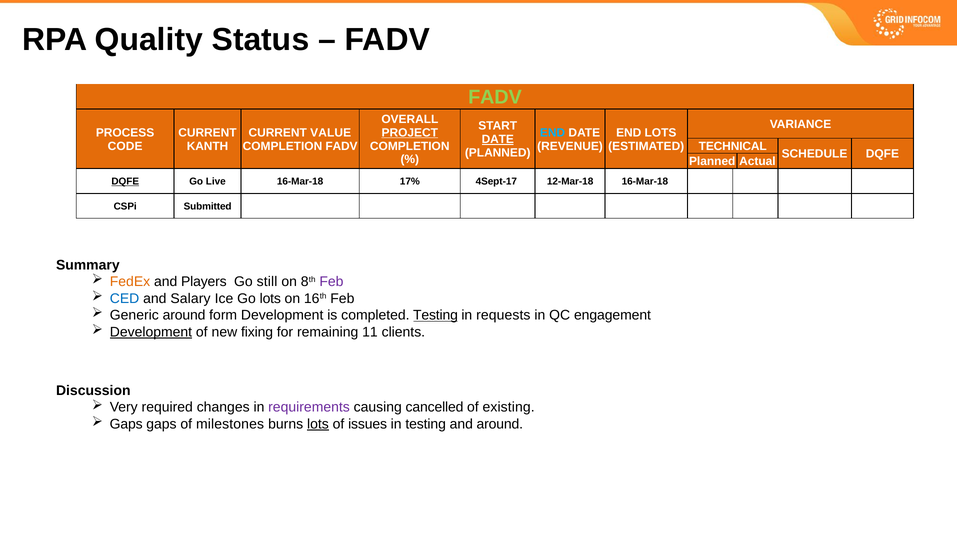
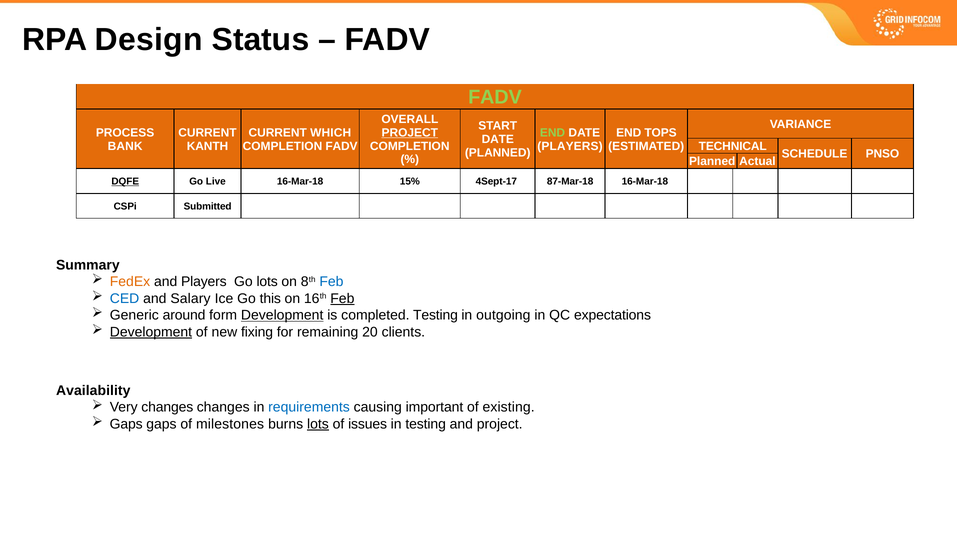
Quality: Quality -> Design (149, 40)
VALUE: VALUE -> WHICH (331, 133)
END colour: light blue -> light green (553, 133)
END LOTS: LOTS -> TOPS (661, 133)
DATE underline: present -> none (498, 139)
CODE: CODE -> BANK (125, 146)
REVENUE: REVENUE -> PLAYERS (570, 146)
SCHEDULE DQFE: DQFE -> PNSO (882, 154)
17%: 17% -> 15% (410, 181)
12-Mar-18: 12-Mar-18 -> 87-Mar-18 (570, 181)
Go still: still -> lots (267, 282)
Feb colour: purple -> blue (331, 282)
Go lots: lots -> this (270, 299)
Feb underline: none -> present (342, 299)
Development underline: none -> present (282, 315)
Testing underline: present -> none (435, 315)
requests: requests -> outgoing (503, 315)
engagement: engagement -> expectations (613, 315)
11: 11 -> 20 (370, 332)
Discussion: Discussion -> Availability (93, 391)
Very required: required -> changes (167, 407)
requirements colour: purple -> blue (309, 407)
cancelled: cancelled -> important (434, 407)
and around: around -> project (500, 424)
